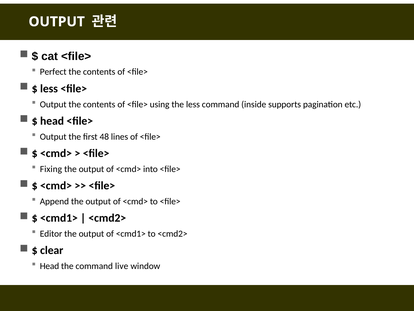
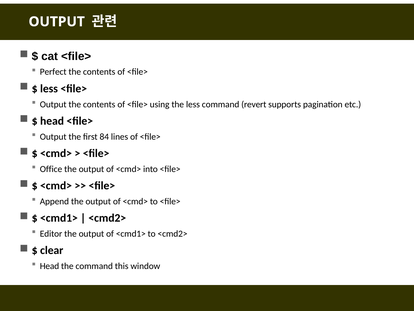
inside: inside -> revert (254, 104)
48: 48 -> 84 (104, 136)
Fixing: Fixing -> Office (51, 169)
live: live -> this (122, 266)
